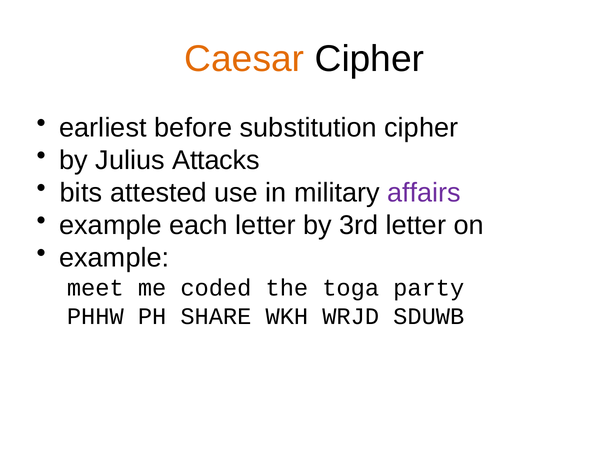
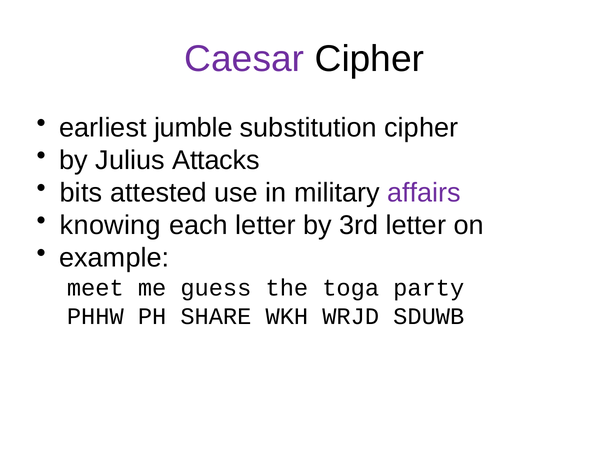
Caesar colour: orange -> purple (244, 59)
before: before -> jumble (193, 128)
example: example -> knowing (110, 225)
coded: coded -> guess (216, 288)
